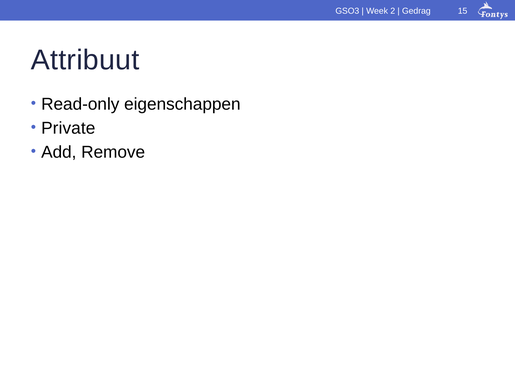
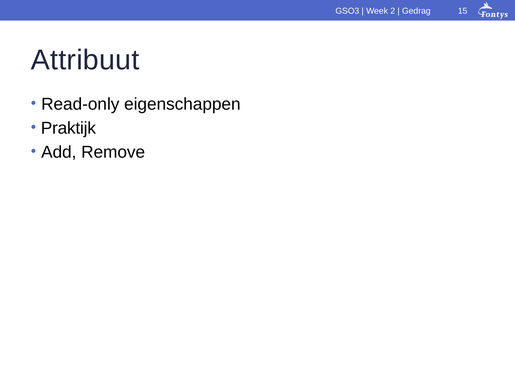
Private: Private -> Praktijk (68, 128)
